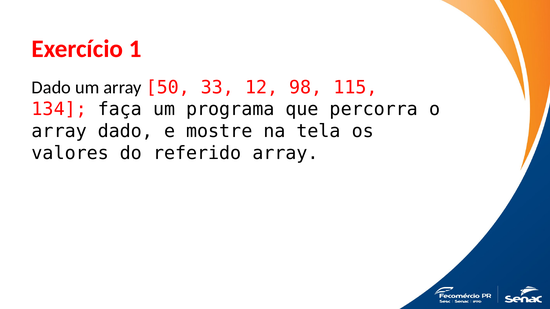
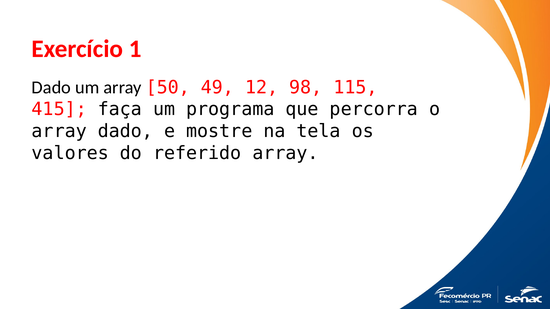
33: 33 -> 49 (217, 87)
134: 134 -> 415 (59, 109)
